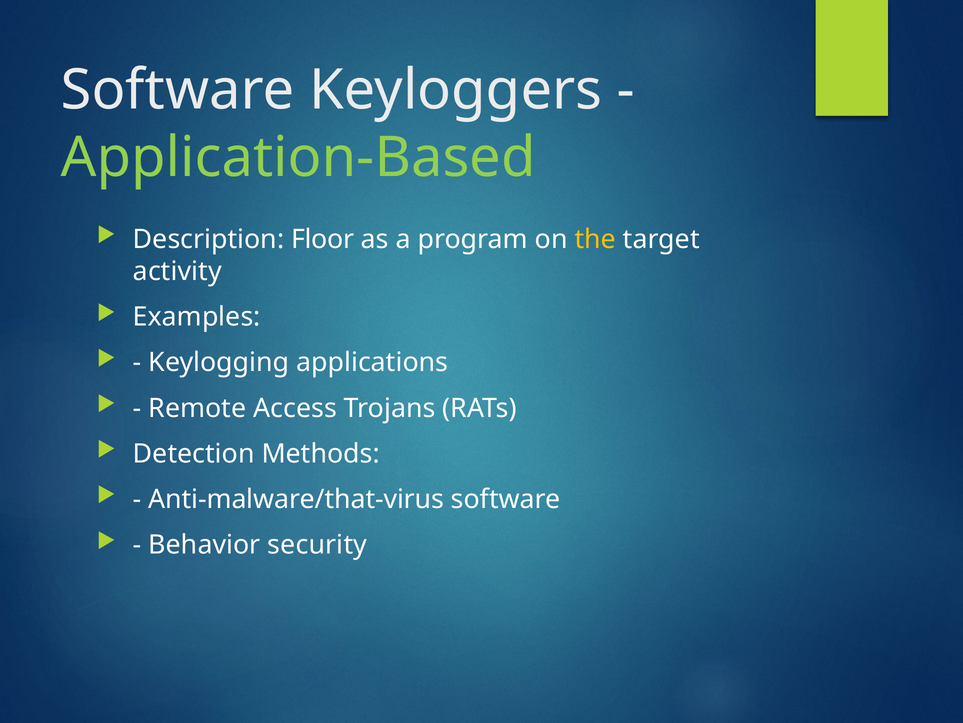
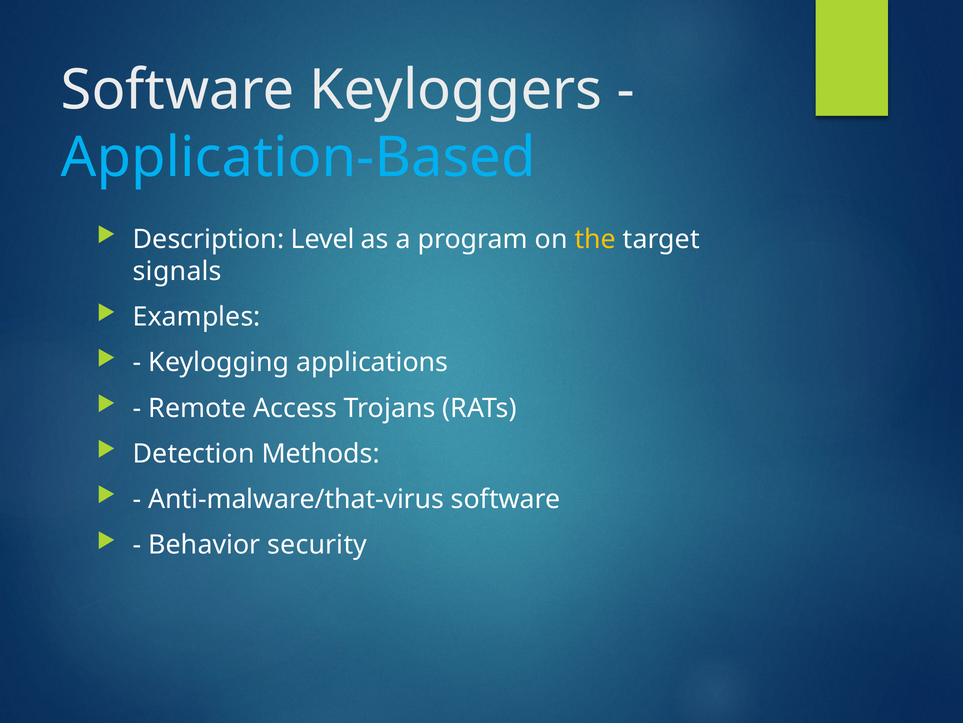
Application-Based colour: light green -> light blue (298, 158)
Floor: Floor -> Level (323, 239)
activity: activity -> signals (177, 271)
